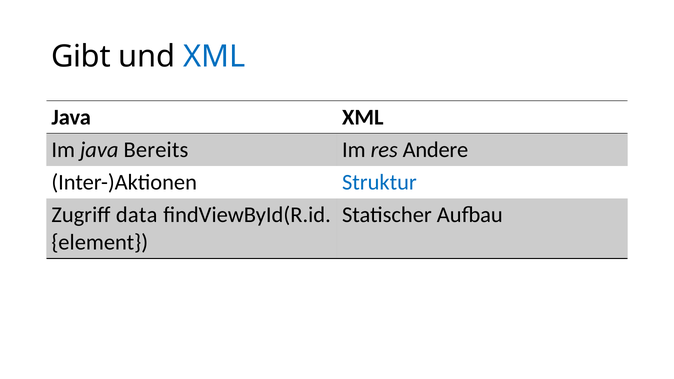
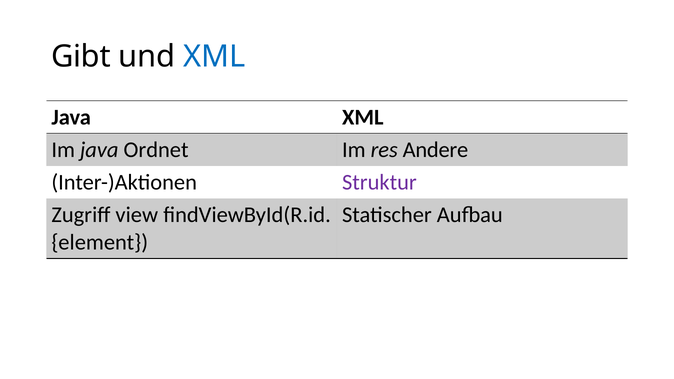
Bereits: Bereits -> Ordnet (156, 150)
Struktur colour: blue -> purple (379, 183)
data: data -> view (137, 215)
